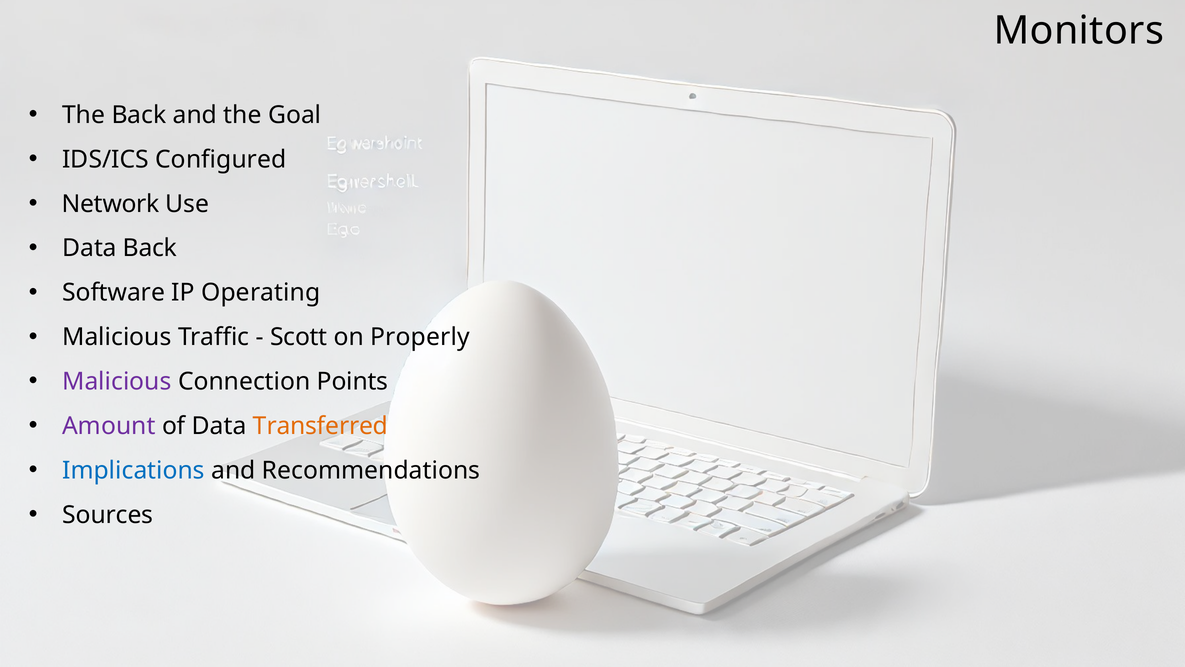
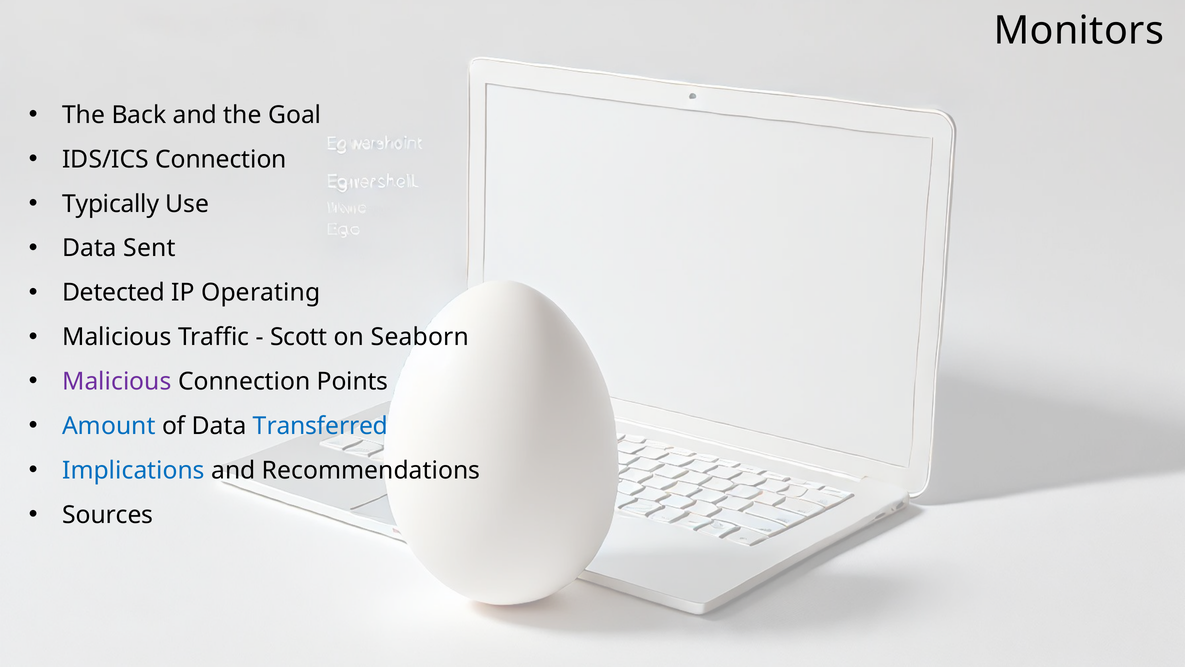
IDS/ICS Configured: Configured -> Connection (221, 159)
Network: Network -> Typically (111, 204)
Data Back: Back -> Sent (150, 248)
Software: Software -> Detected (114, 293)
Properly: Properly -> Seaborn (420, 337)
Amount colour: purple -> blue (109, 426)
Transferred colour: orange -> blue (320, 426)
